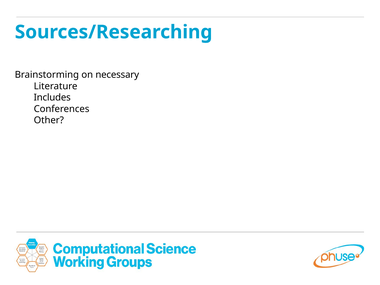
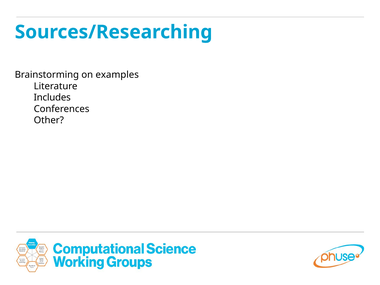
necessary: necessary -> examples (117, 75)
